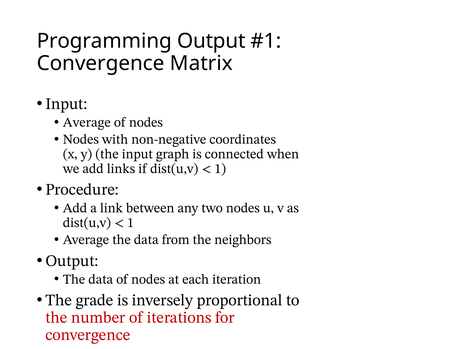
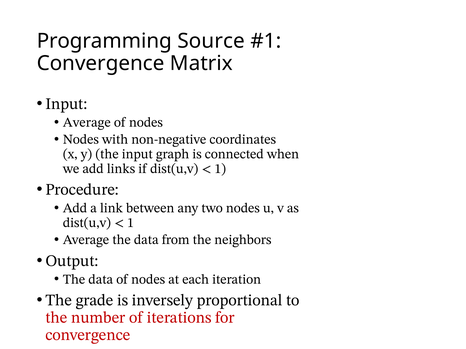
Programming Output: Output -> Source (211, 41)
